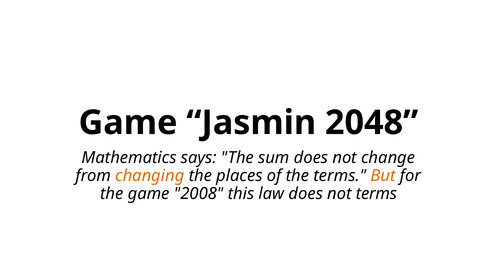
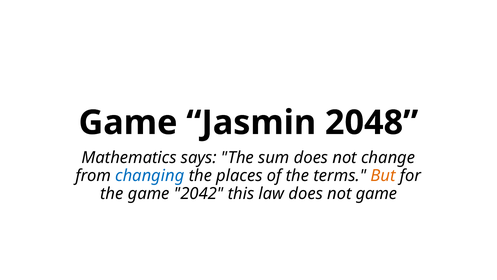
changing colour: orange -> blue (150, 175)
2008: 2008 -> 2042 (199, 193)
not terms: terms -> game (376, 193)
